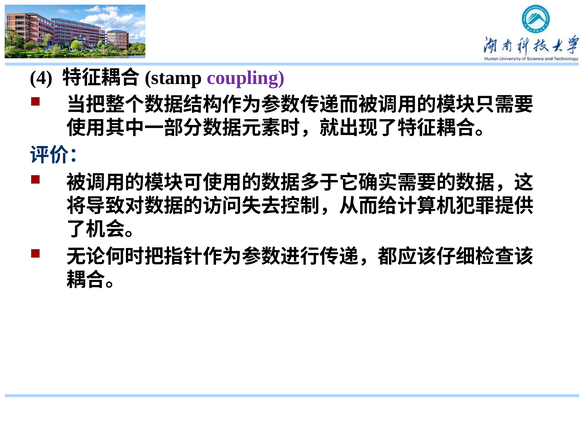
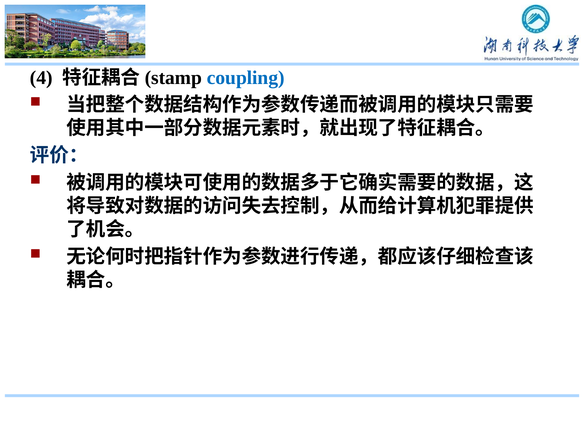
coupling colour: purple -> blue (246, 78)
